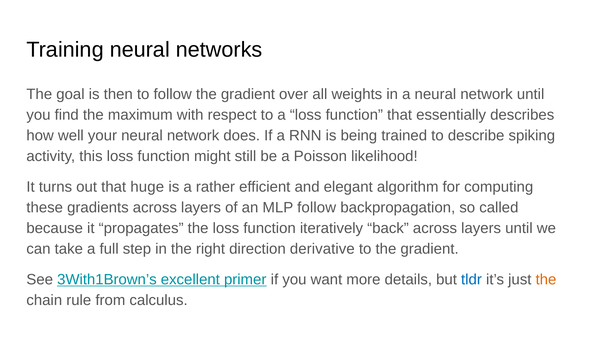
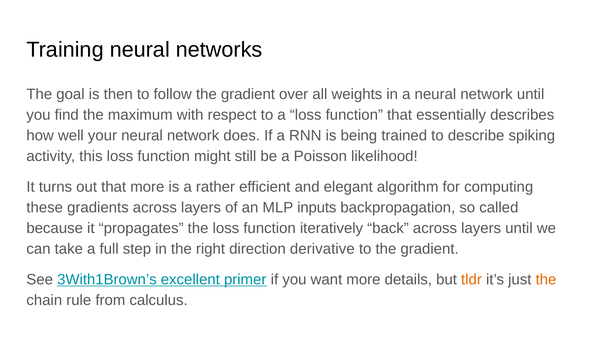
that huge: huge -> more (147, 187)
MLP follow: follow -> inputs (317, 207)
tldr colour: blue -> orange (471, 279)
